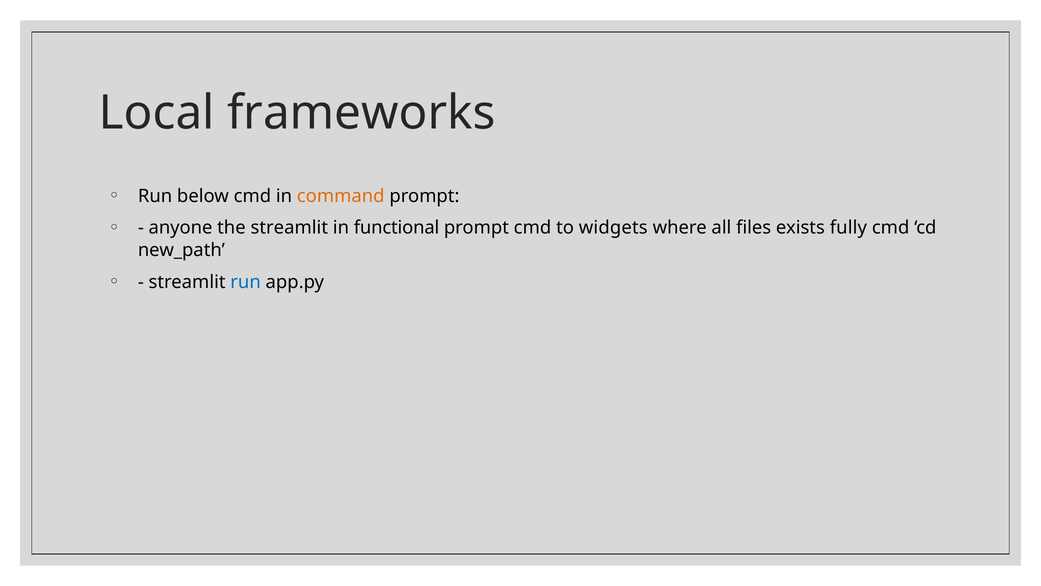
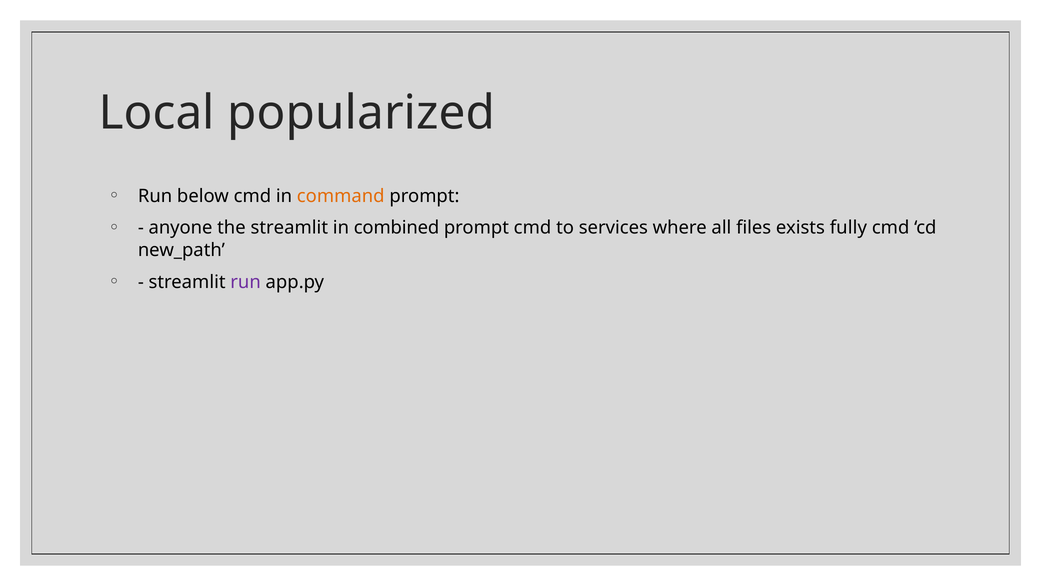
frameworks: frameworks -> popularized (361, 113)
functional: functional -> combined (397, 228)
widgets: widgets -> services (613, 228)
run colour: blue -> purple (246, 282)
